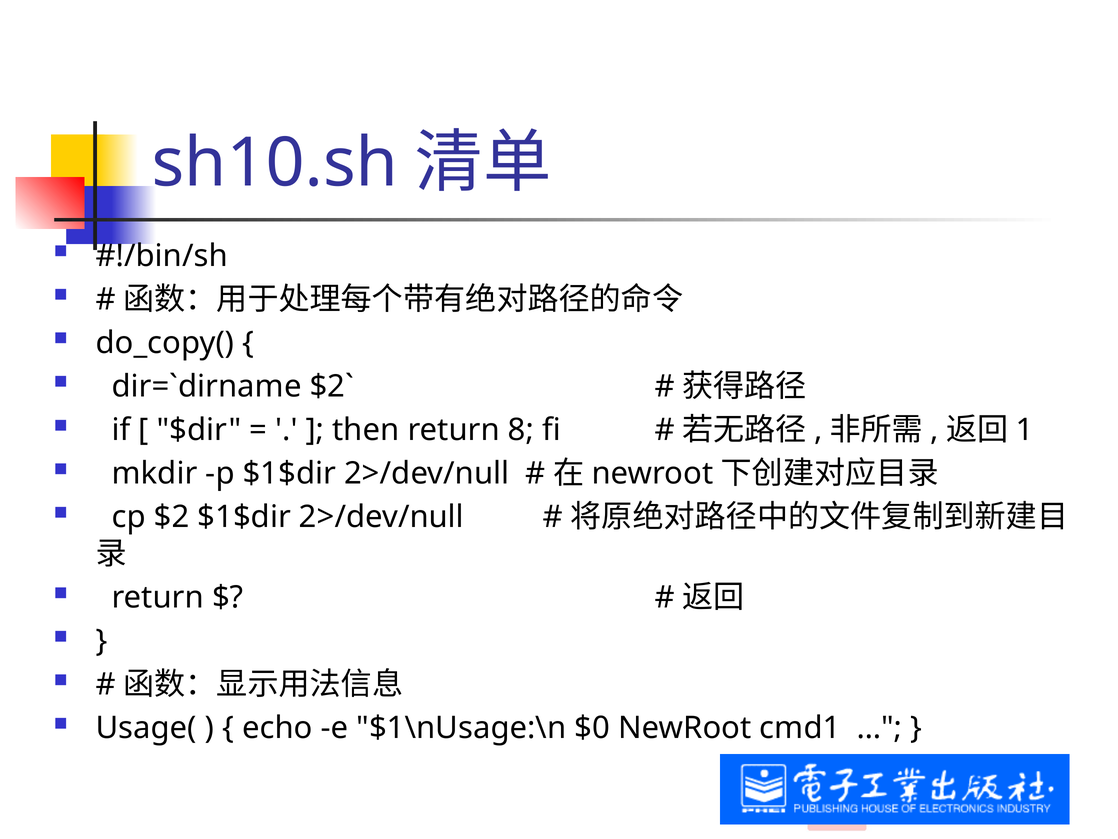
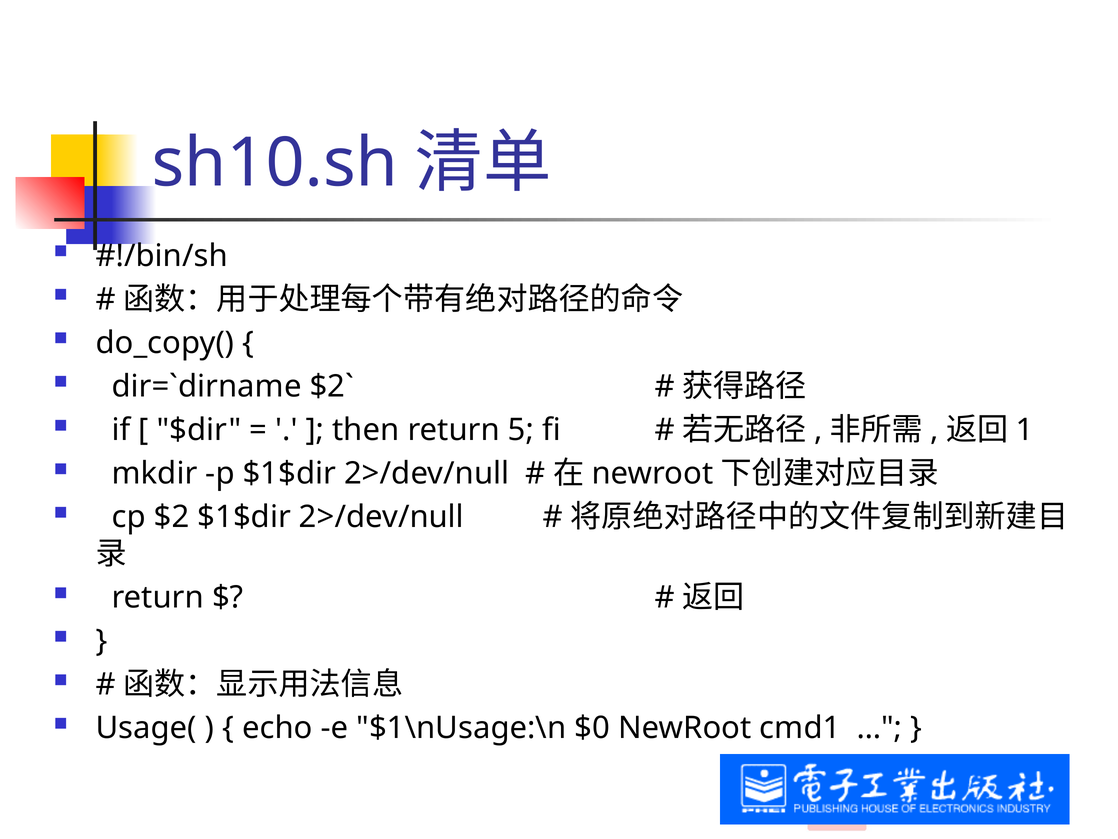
8: 8 -> 5 (521, 430)
